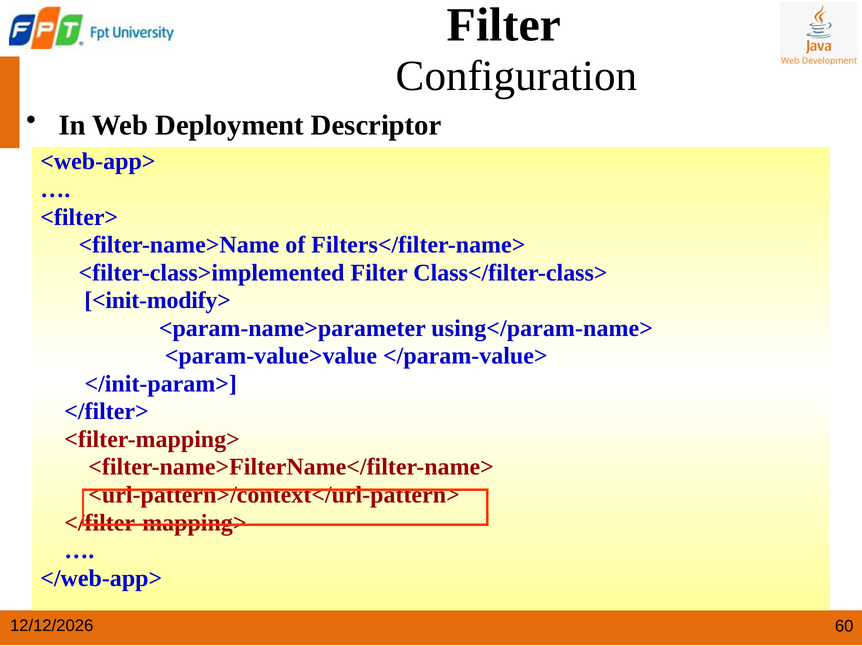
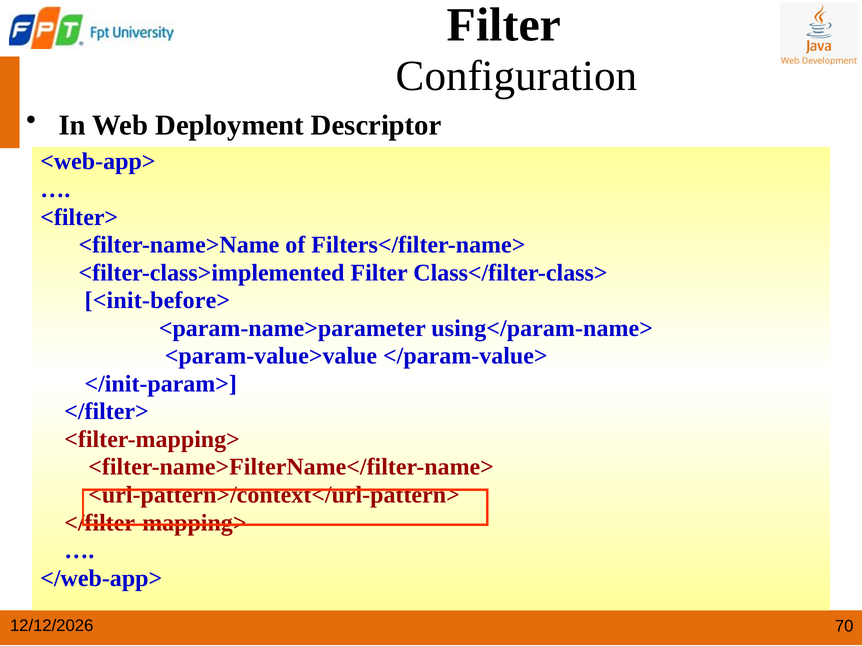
<init-modify>: <init-modify> -> <init-before> (157, 301)
60: 60 -> 70 (844, 627)
